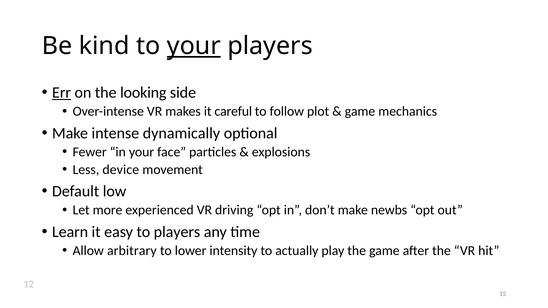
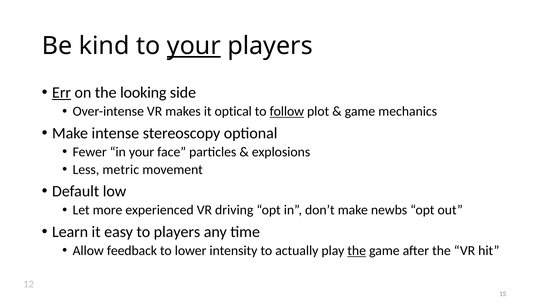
careful: careful -> optical (233, 112)
follow underline: none -> present (287, 112)
dynamically: dynamically -> stereoscopy (182, 133)
device: device -> metric (121, 170)
arbitrary: arbitrary -> feedback (132, 251)
the underline: none -> present (357, 251)
